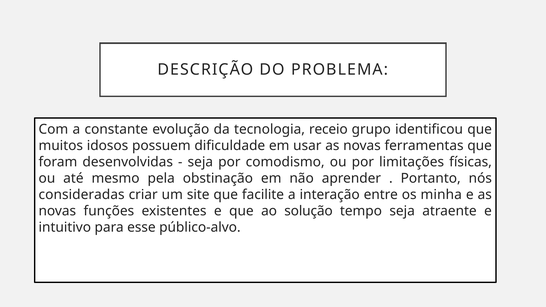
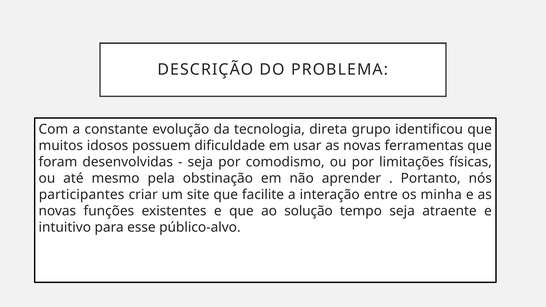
receio: receio -> direta (328, 129)
consideradas: consideradas -> participantes (82, 195)
